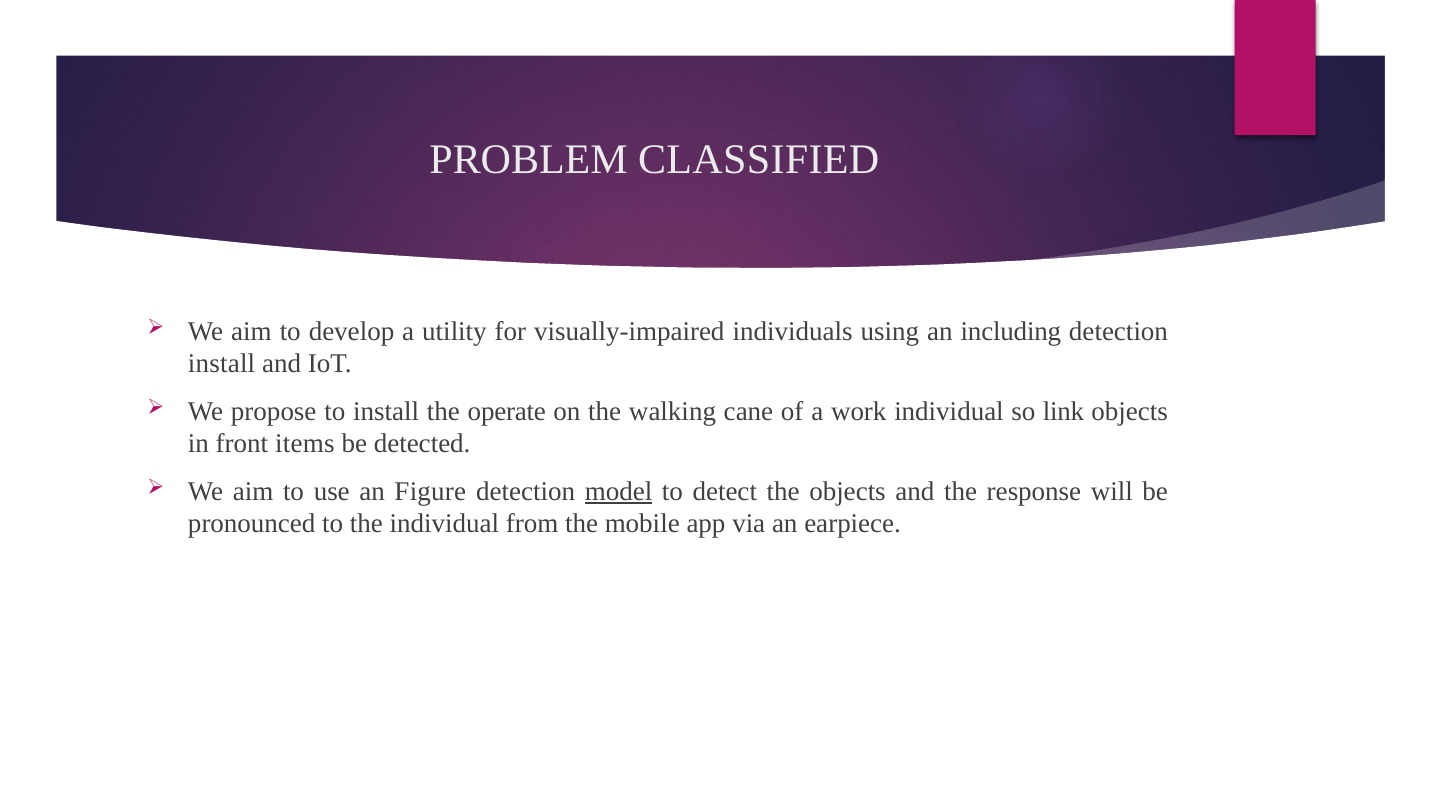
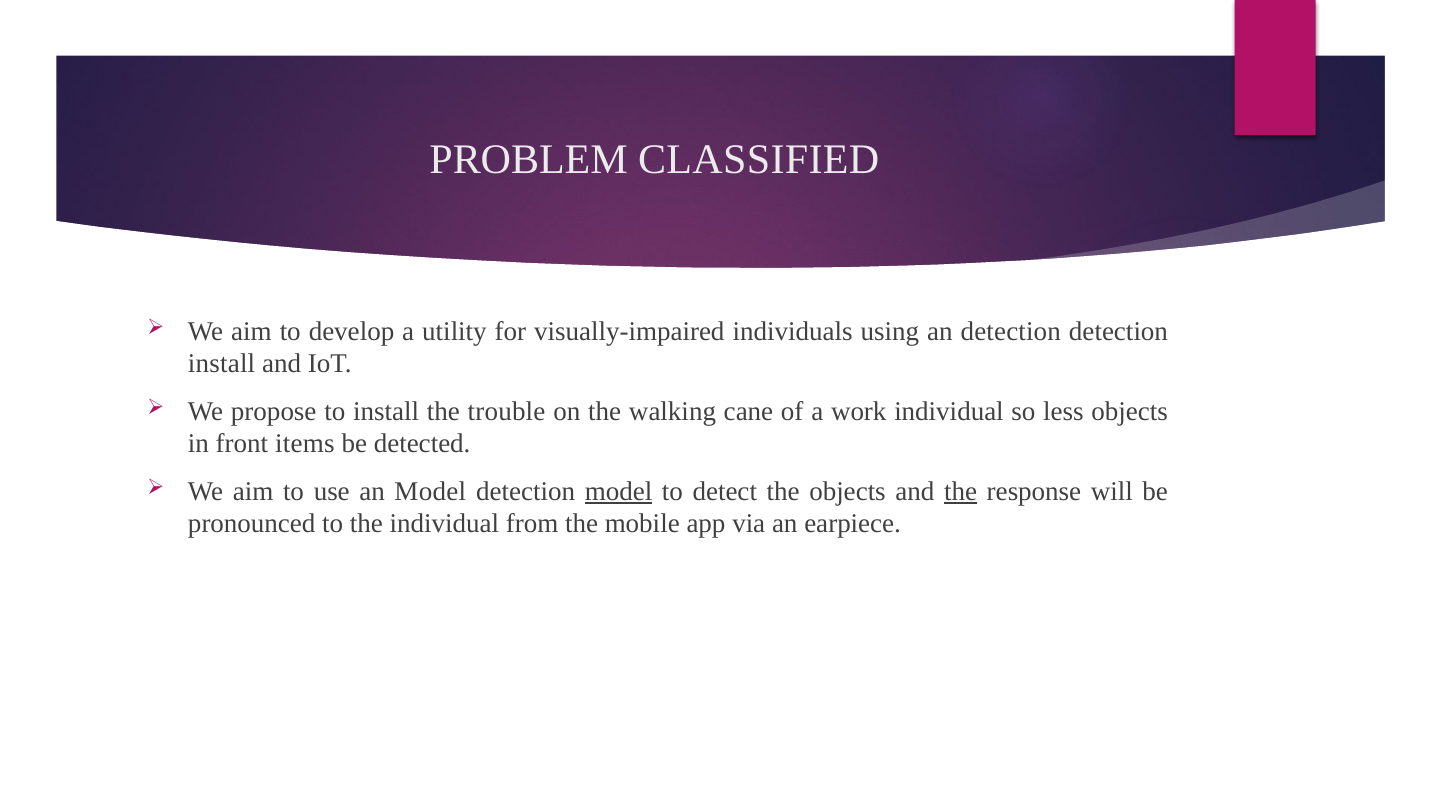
an including: including -> detection (1011, 331)
operate: operate -> trouble (507, 411)
link: link -> less (1063, 411)
an Figure: Figure -> Model (430, 491)
the underline: none -> present (961, 491)
